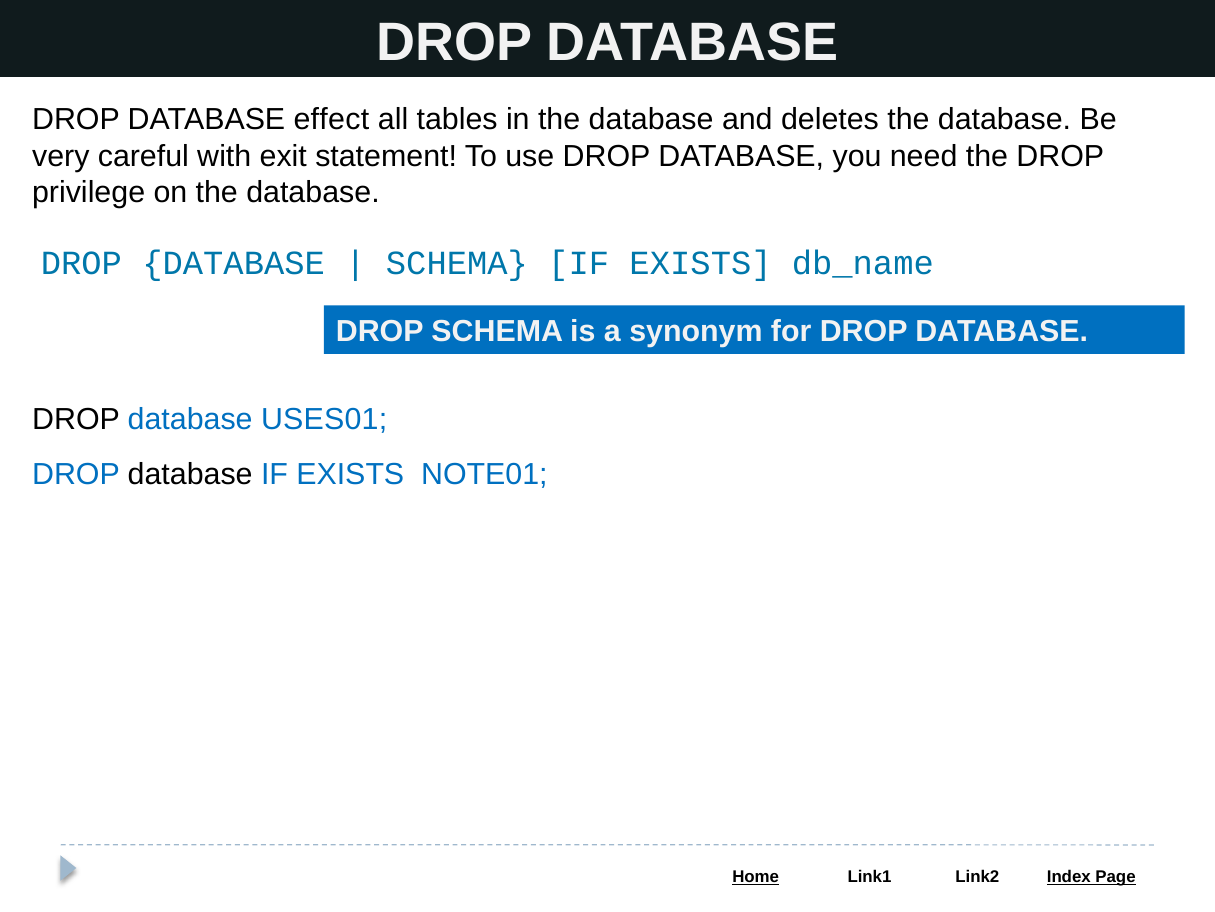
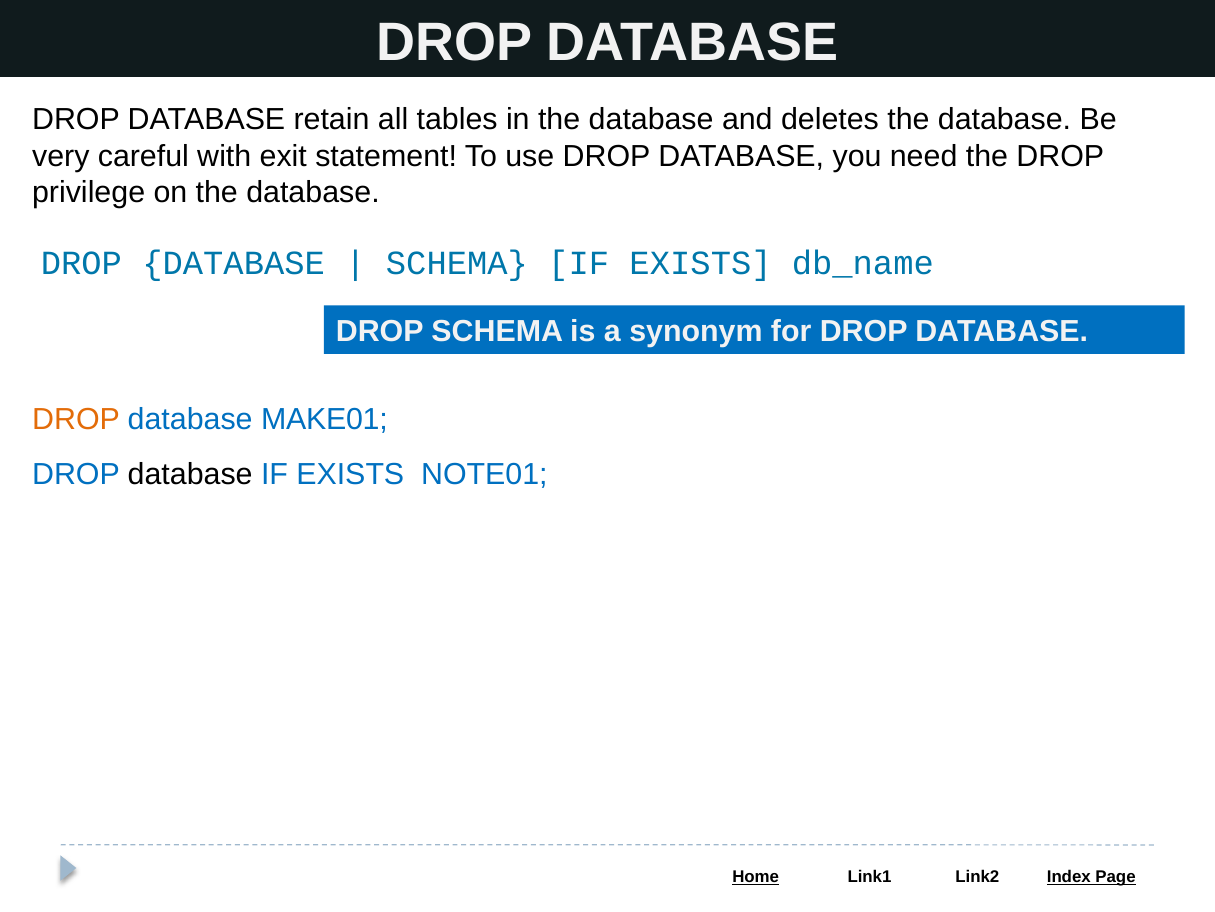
effect: effect -> retain (332, 120)
DROP colour: black -> orange (76, 419)
USES01: USES01 -> MAKE01 (324, 419)
